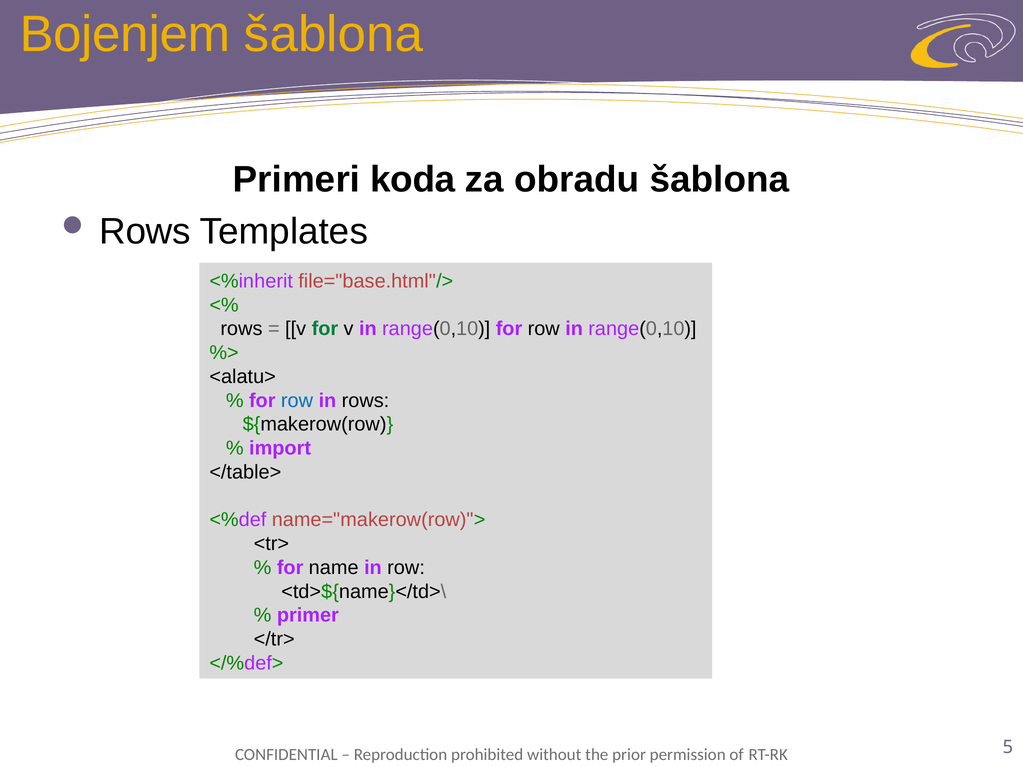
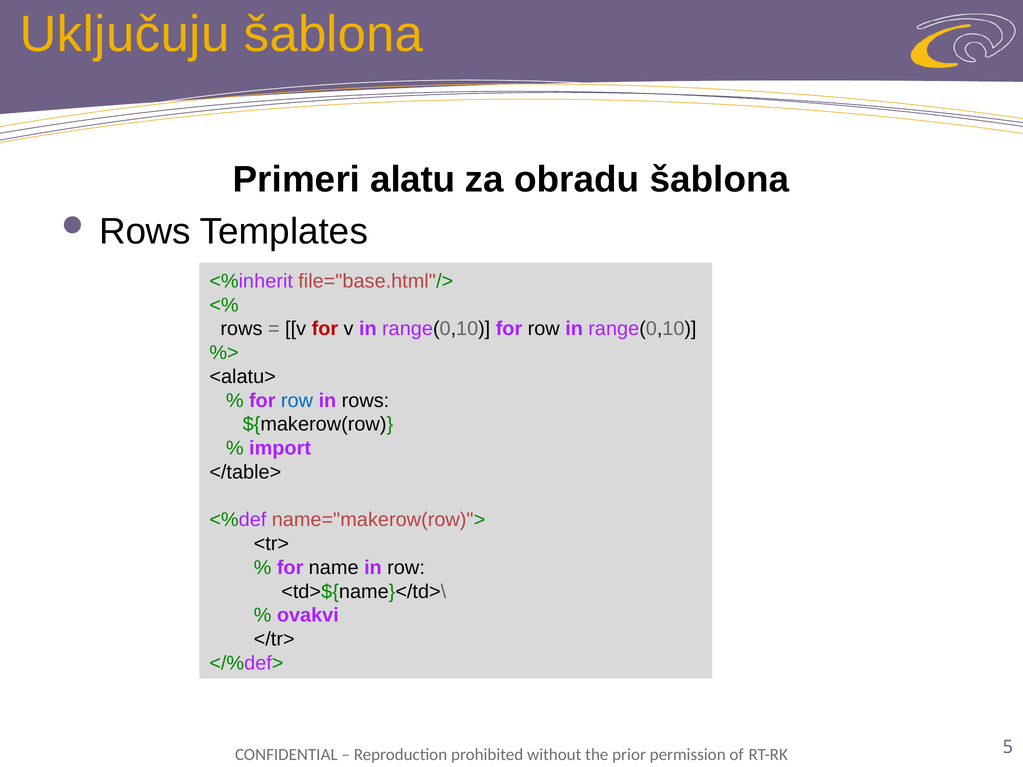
Bojenjem: Bojenjem -> Uključuju (125, 34)
koda: koda -> alatu (413, 180)
for colour: green -> red (325, 329)
primer: primer -> ovakvi (308, 616)
